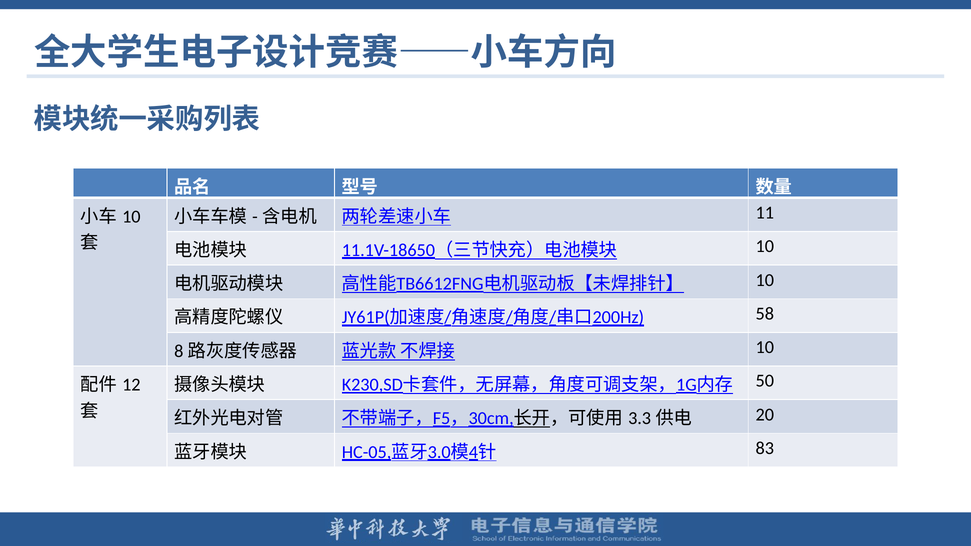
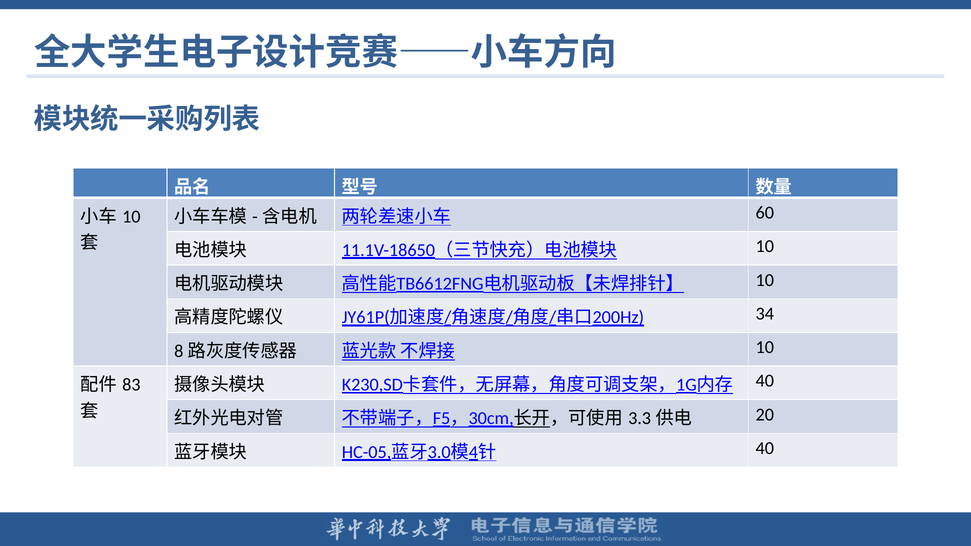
11: 11 -> 60 (765, 213)
58: 58 -> 34 (765, 314)
12: 12 -> 83 (131, 385)
50: 50 -> 40 (765, 381)
83: 83 -> 40 (765, 448)
